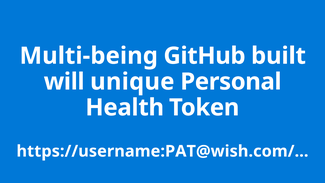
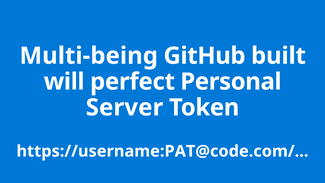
unique: unique -> perfect (133, 82)
Health: Health -> Server (124, 107)
https://username:PAT@wish.com/: https://username:PAT@wish.com/ -> https://username:PAT@code.com/ (162, 151)
